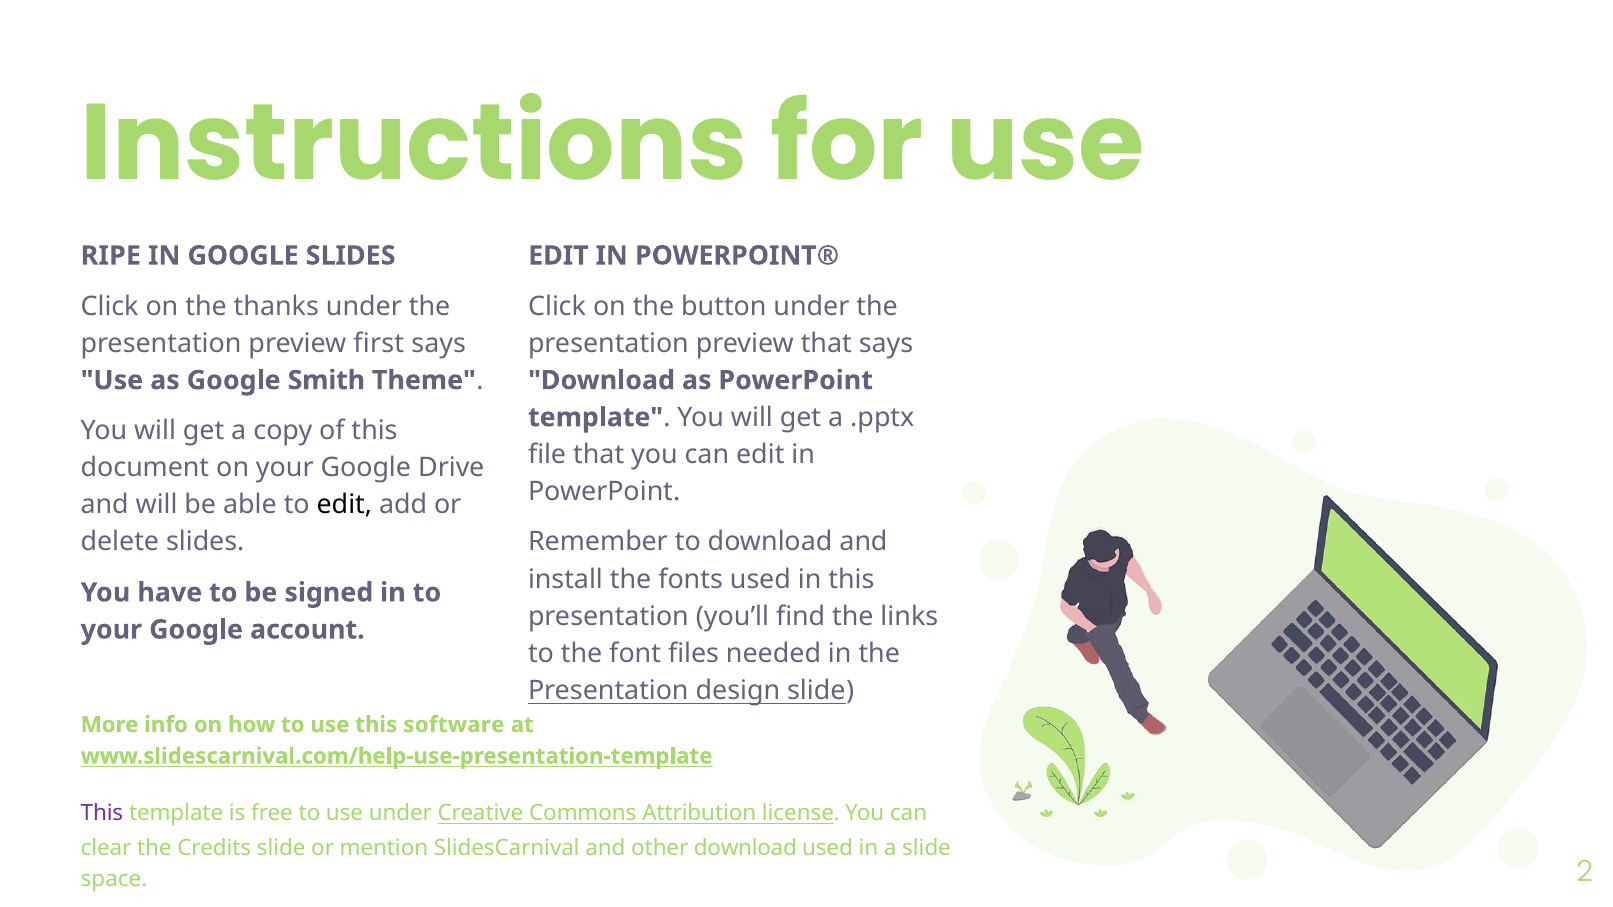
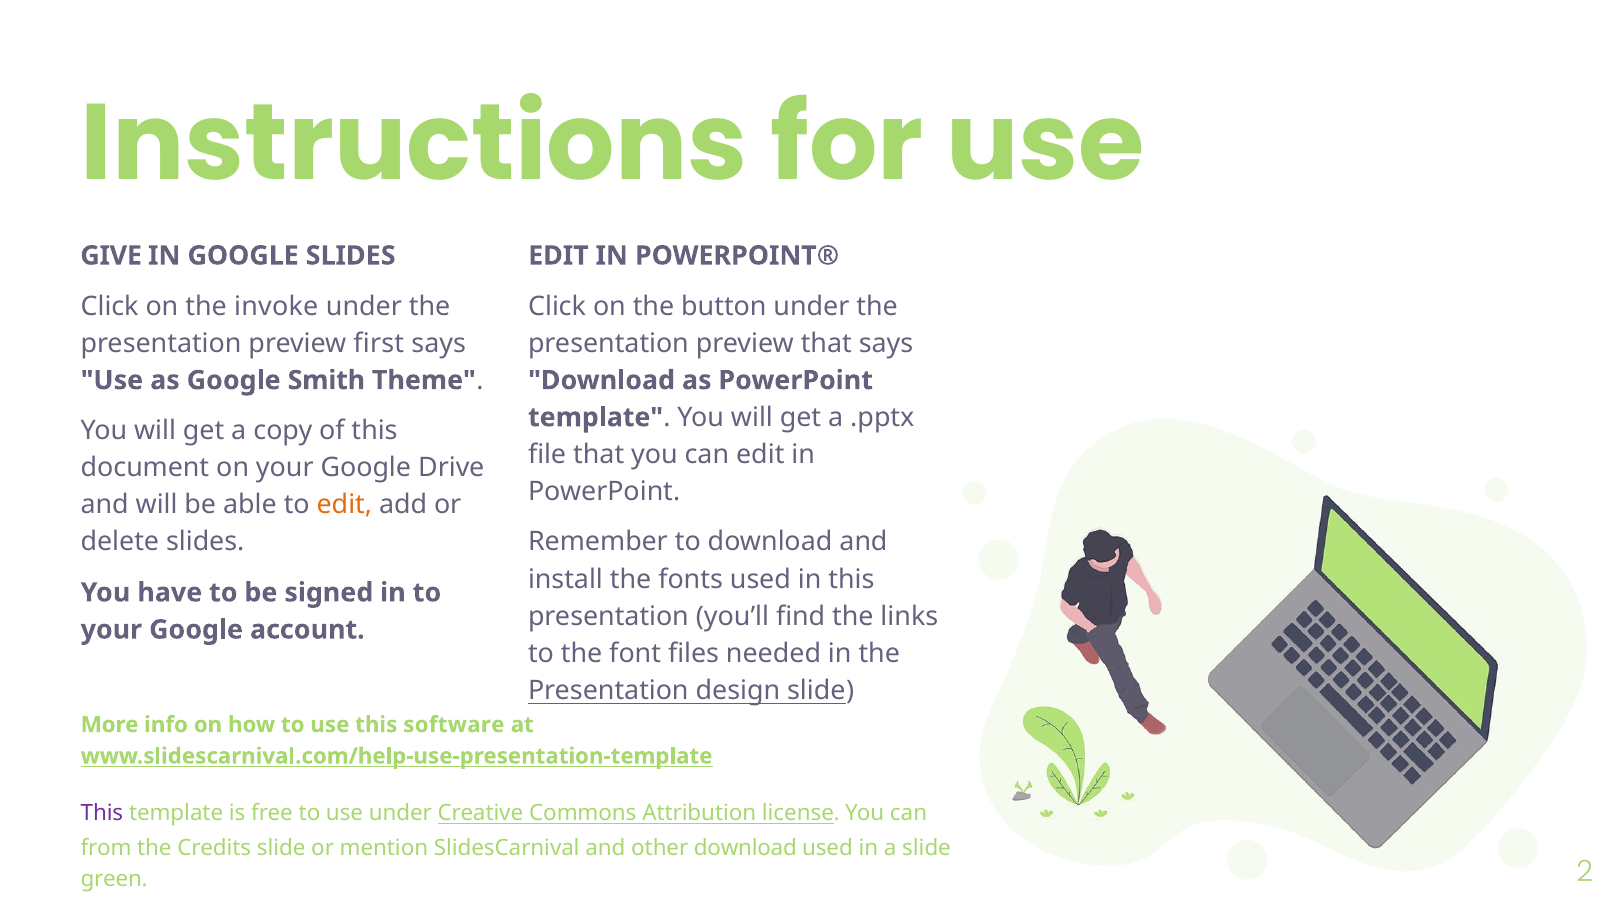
RIPE: RIPE -> GIVE (111, 256)
thanks: thanks -> invoke (276, 306)
edit colour: black -> orange (344, 505)
clear: clear -> from (106, 848)
space: space -> green (114, 879)
